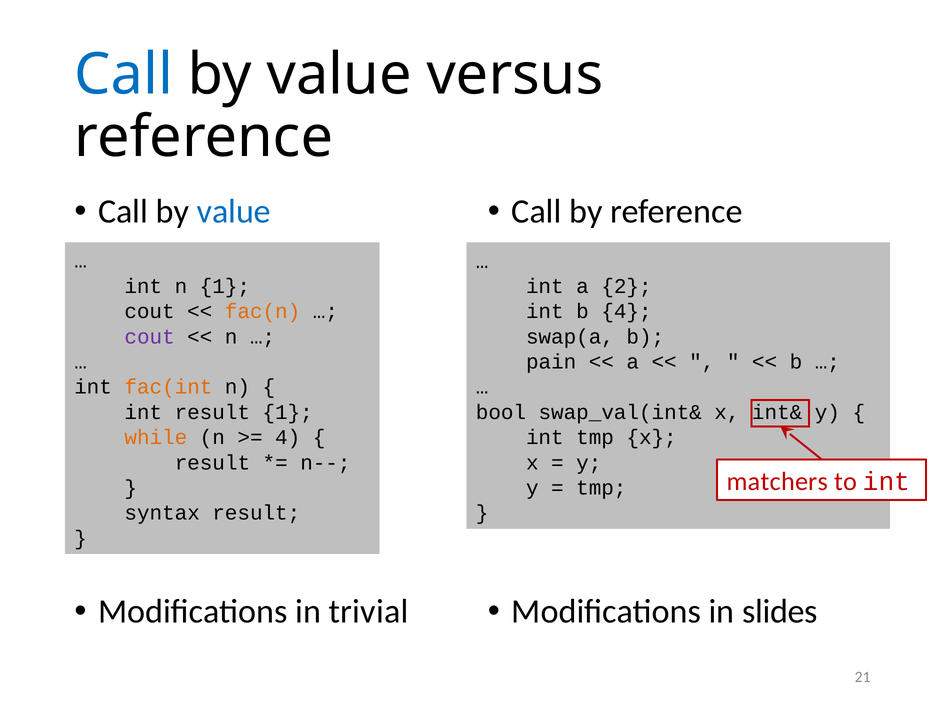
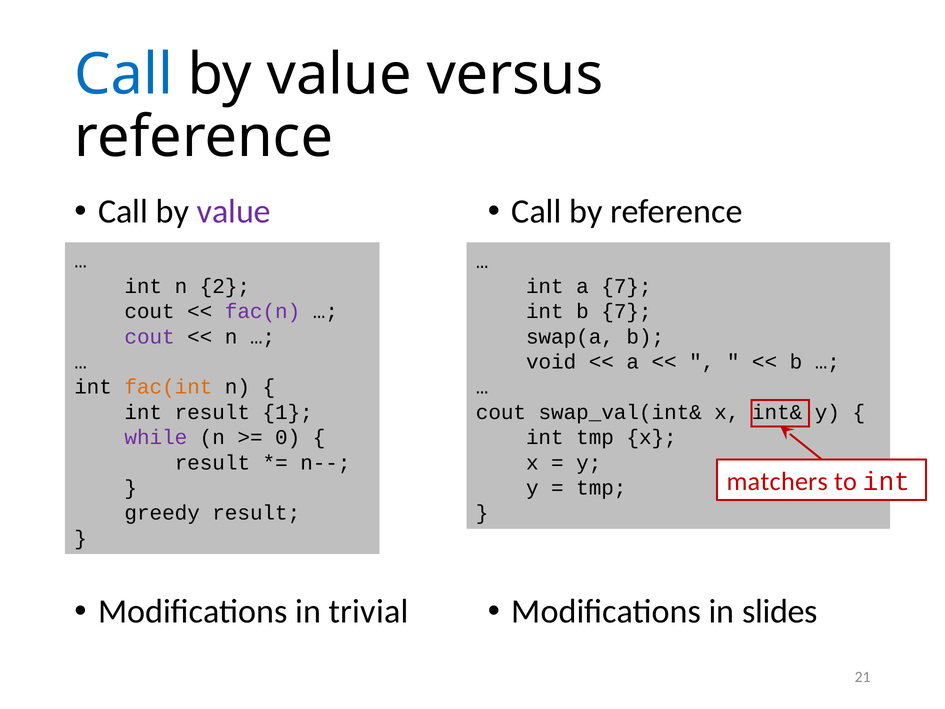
value colour: blue -> purple (234, 212)
n 1: 1 -> 2 (225, 286)
a 2: 2 -> 7 (626, 286)
fac(n colour: orange -> purple (263, 311)
b 4: 4 -> 7 (626, 311)
pain: pain -> void (551, 362)
bool: bool -> cout (501, 412)
while colour: orange -> purple (156, 437)
4: 4 -> 0 (288, 437)
syntax: syntax -> greedy (162, 513)
